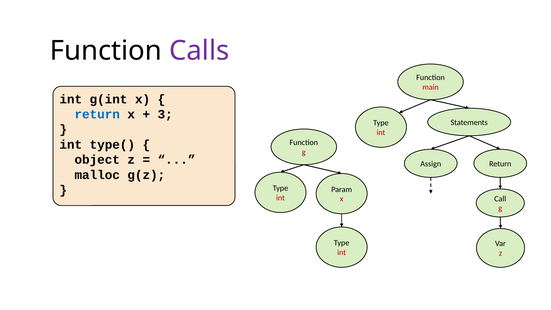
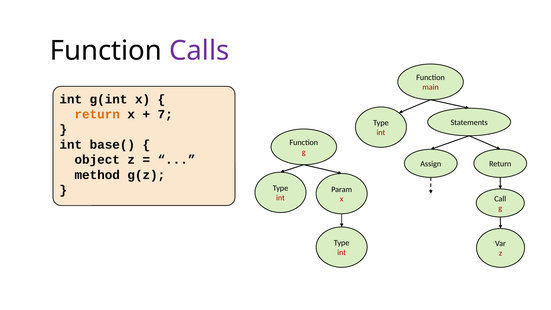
return colour: blue -> orange (97, 114)
3: 3 -> 7 (165, 114)
type(: type( -> base( (112, 145)
malloc: malloc -> method (97, 175)
